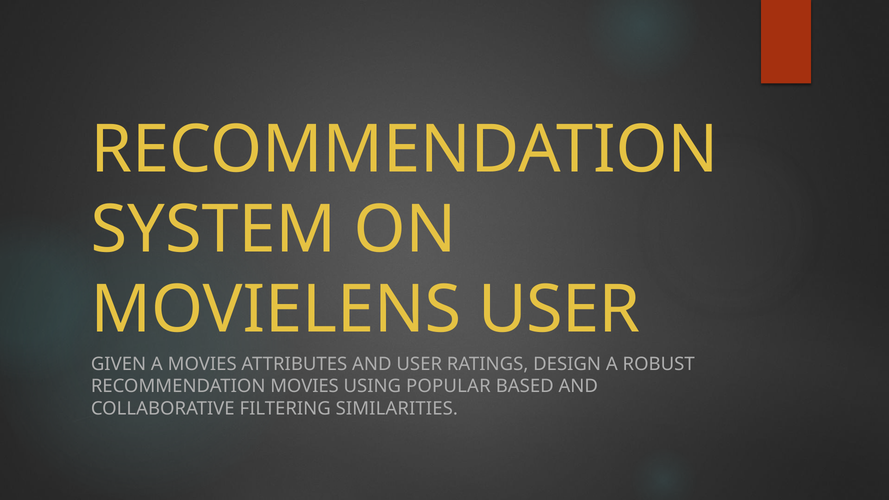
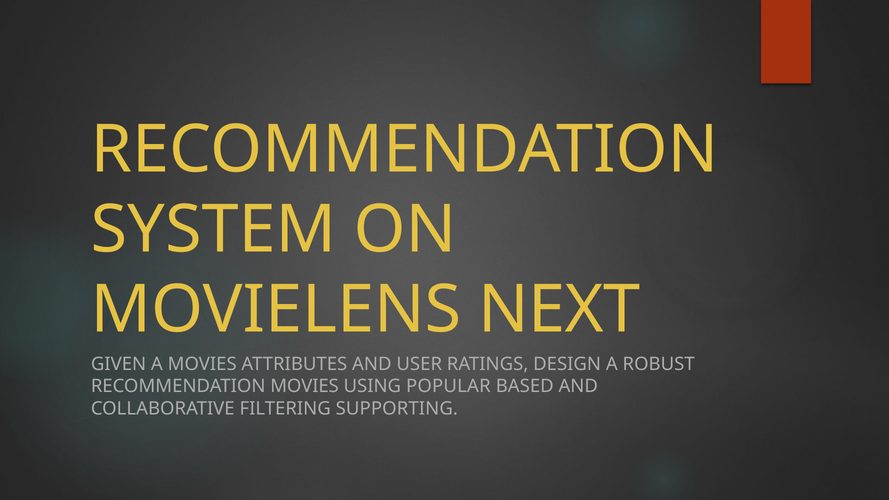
MOVIELENS USER: USER -> NEXT (559, 310)
SIMILARITIES: SIMILARITIES -> SUPPORTING (397, 409)
